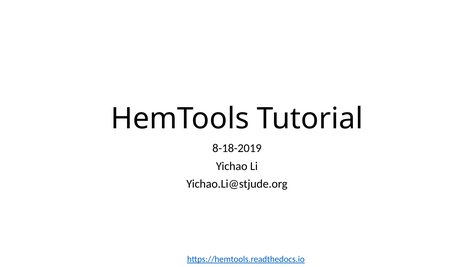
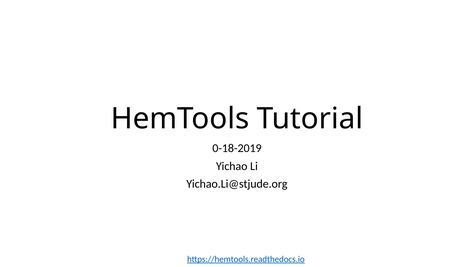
8-18-2019: 8-18-2019 -> 0-18-2019 (237, 148)
